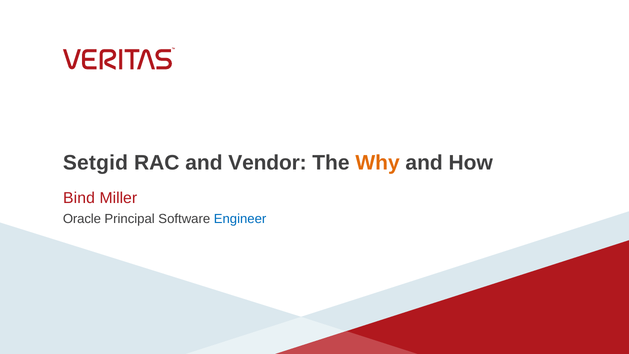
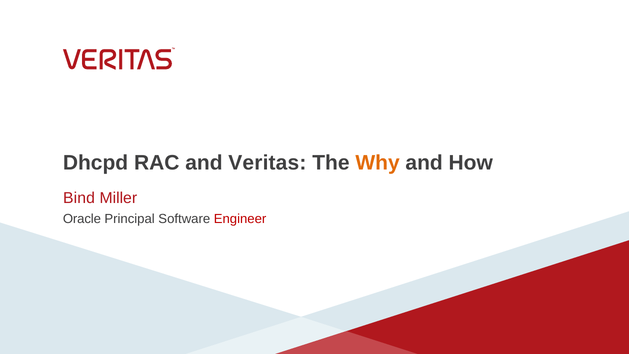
Setgid: Setgid -> Dhcpd (96, 163)
Vendor: Vendor -> Veritas (267, 163)
Engineer colour: blue -> red (240, 219)
